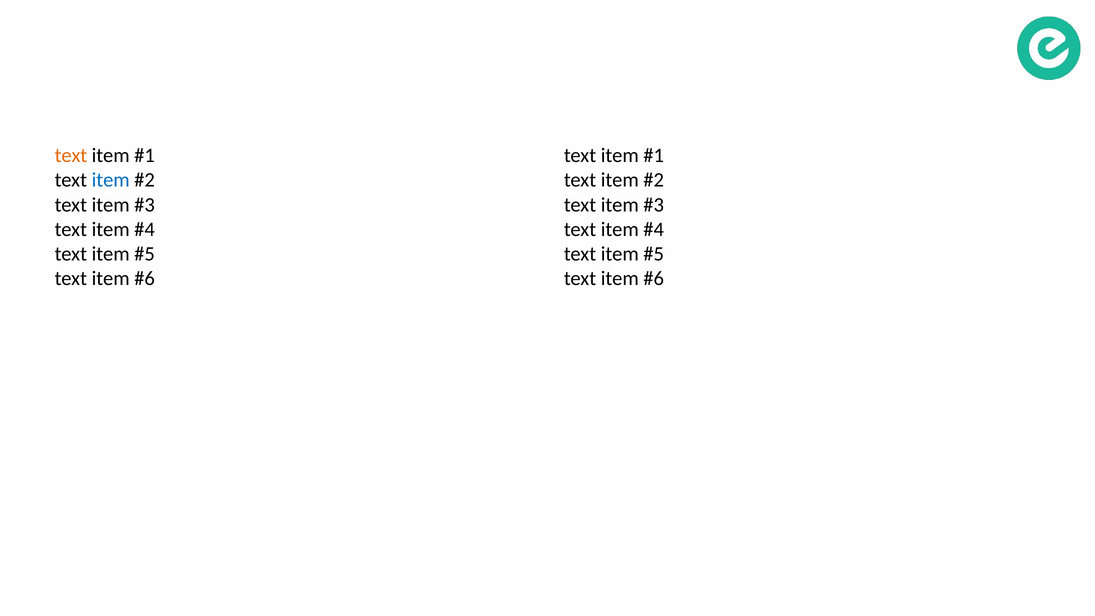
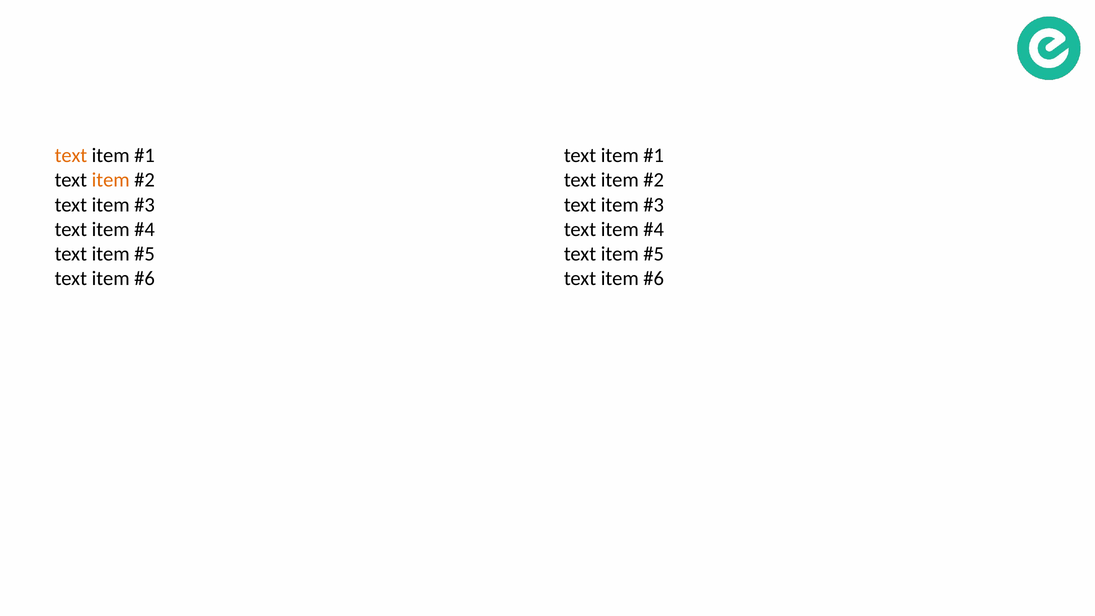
item colour: blue -> orange (111, 180)
